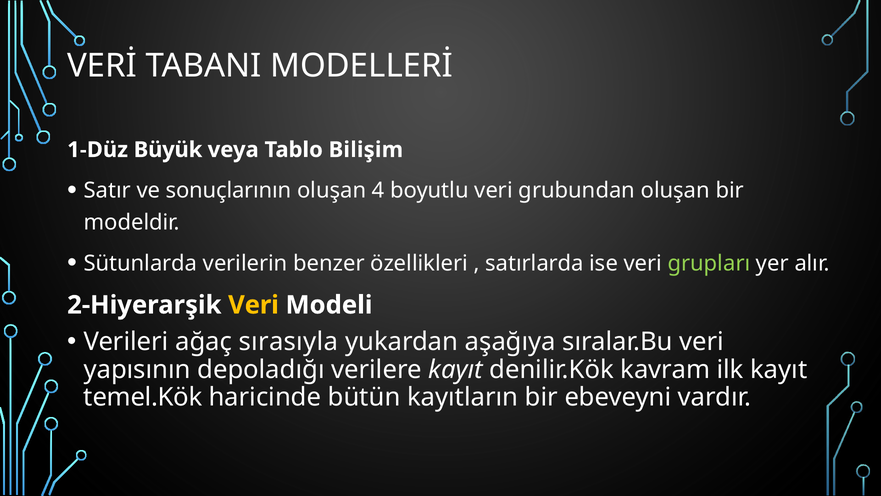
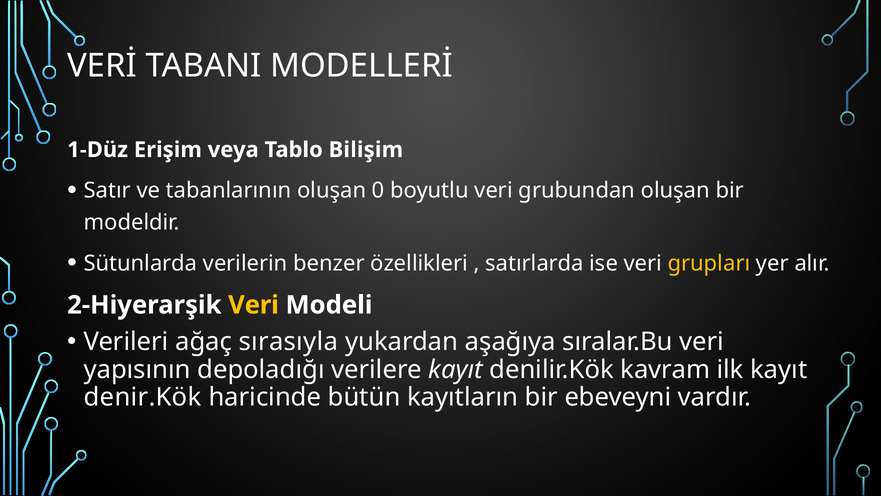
Büyük: Büyük -> Erişim (168, 150)
sonuçlarının: sonuçlarının -> tabanlarının (229, 191)
4: 4 -> 0 (378, 191)
grupları colour: light green -> yellow (709, 263)
temel.Kök: temel.Kök -> denir.Kök (143, 397)
